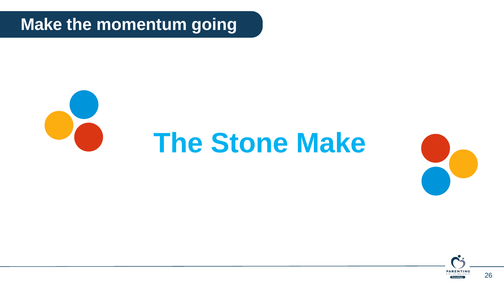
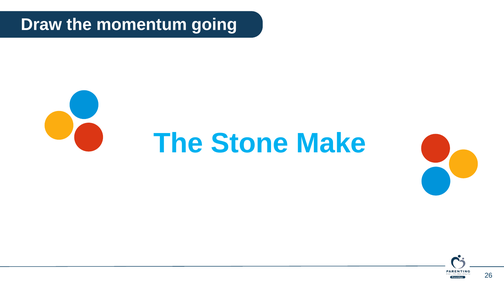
Make: Make -> Draw (41, 25)
